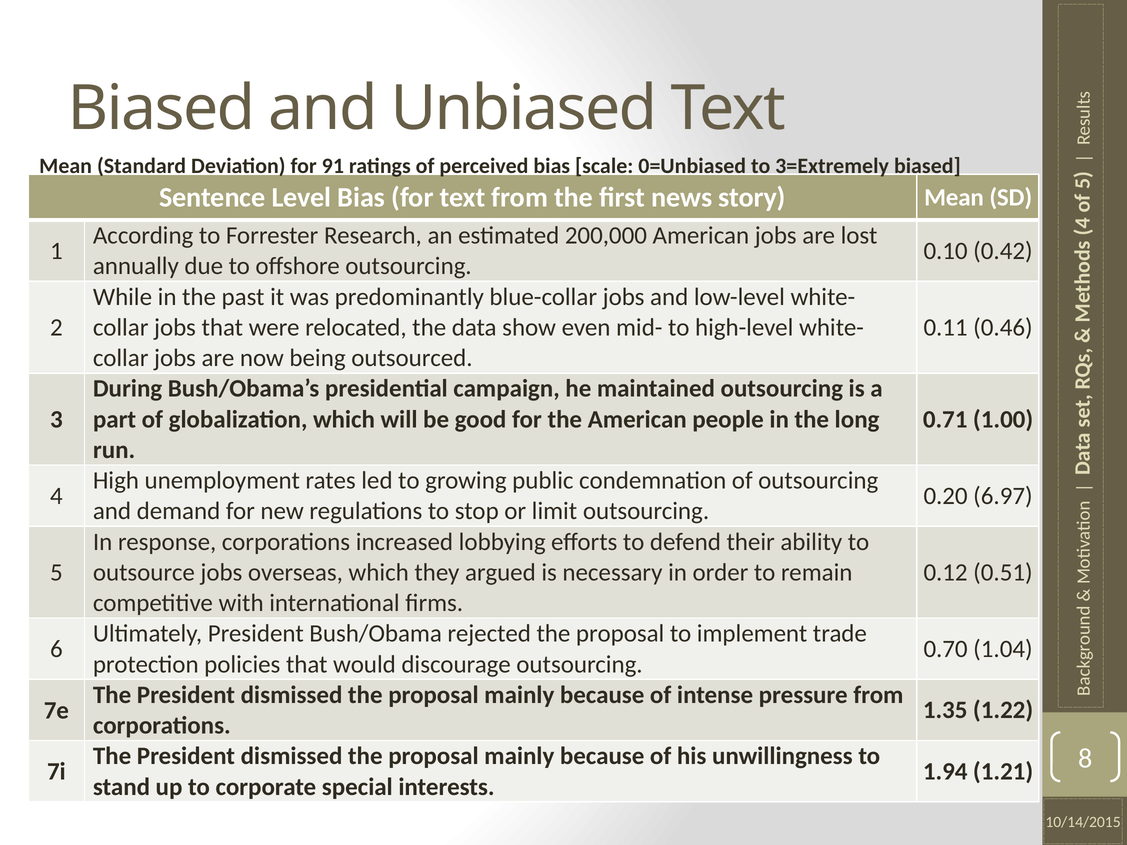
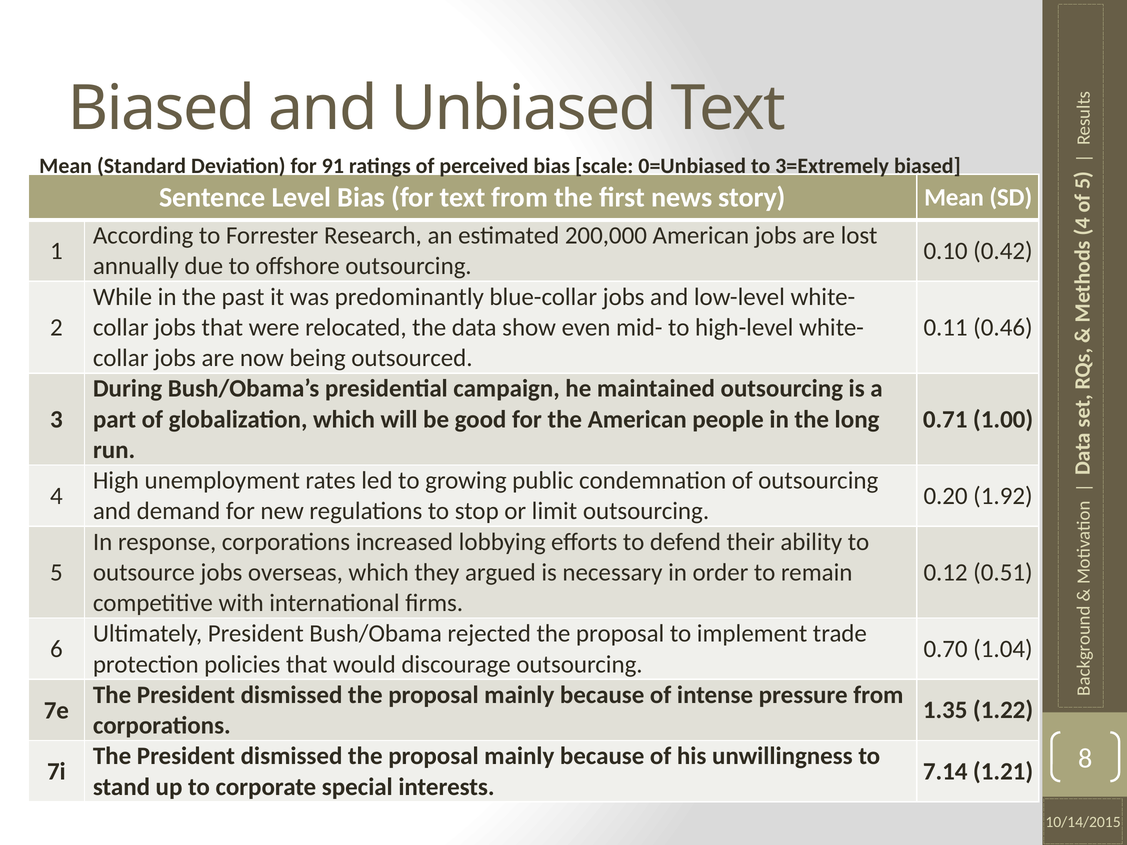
6.97: 6.97 -> 1.92 (1003, 496)
1.94: 1.94 -> 7.14 (945, 772)
